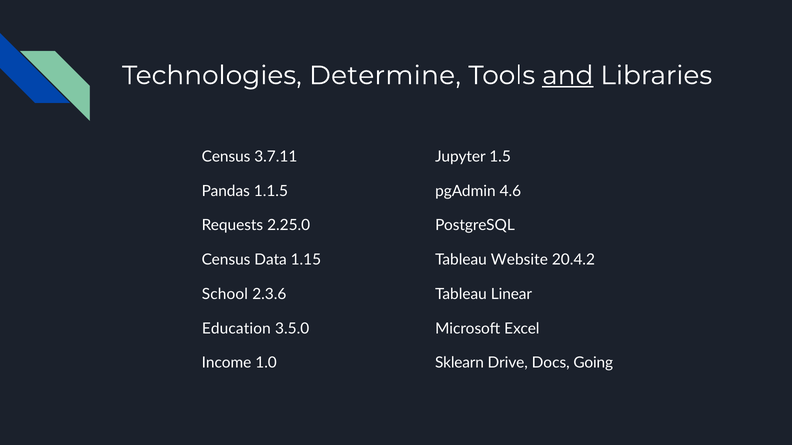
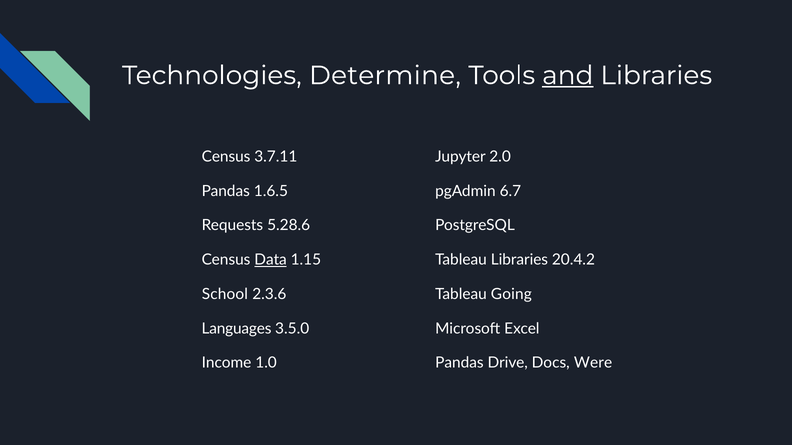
1.5: 1.5 -> 2.0 (500, 157)
1.1.5: 1.1.5 -> 1.6.5 (271, 191)
4.6: 4.6 -> 6.7 (510, 191)
2.25.0: 2.25.0 -> 5.28.6 (289, 226)
Data underline: none -> present (271, 260)
Tableau Website: Website -> Libraries (519, 260)
Linear: Linear -> Going (511, 294)
Education: Education -> Languages (236, 329)
Sklearn: Sklearn -> Pandas (459, 363)
Going: Going -> Were (593, 363)
